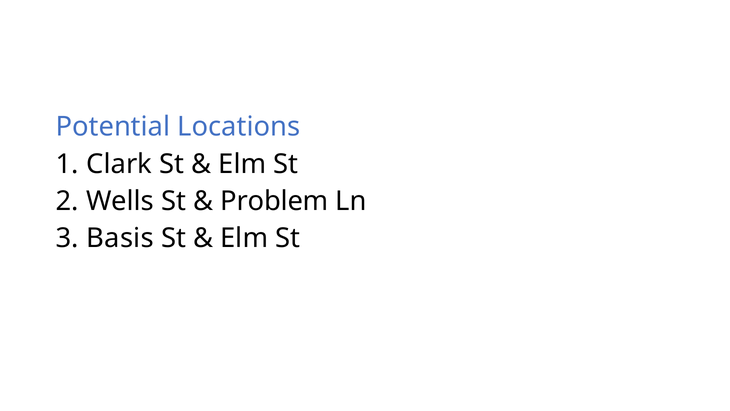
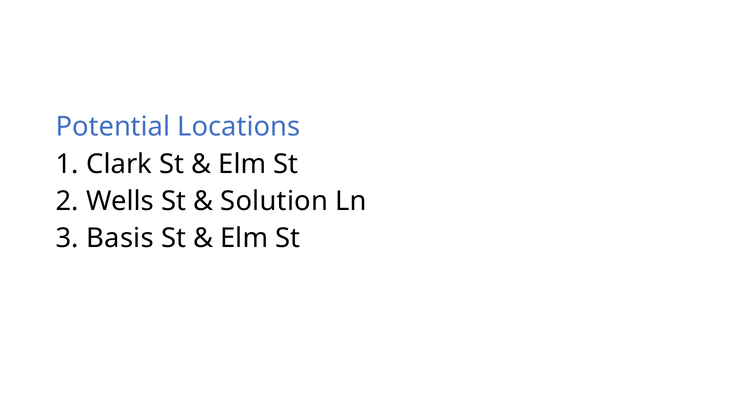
Problem: Problem -> Solution (274, 201)
